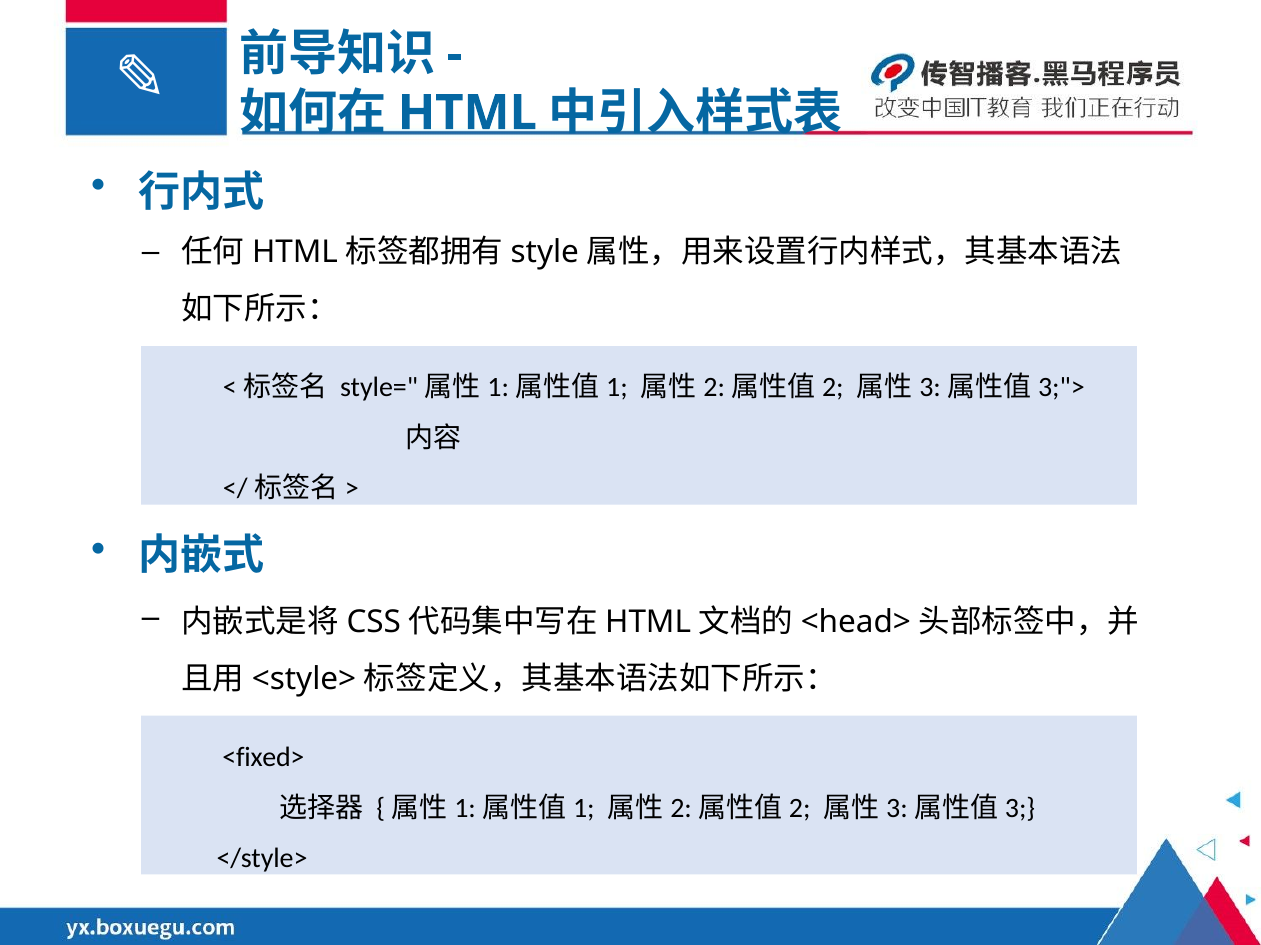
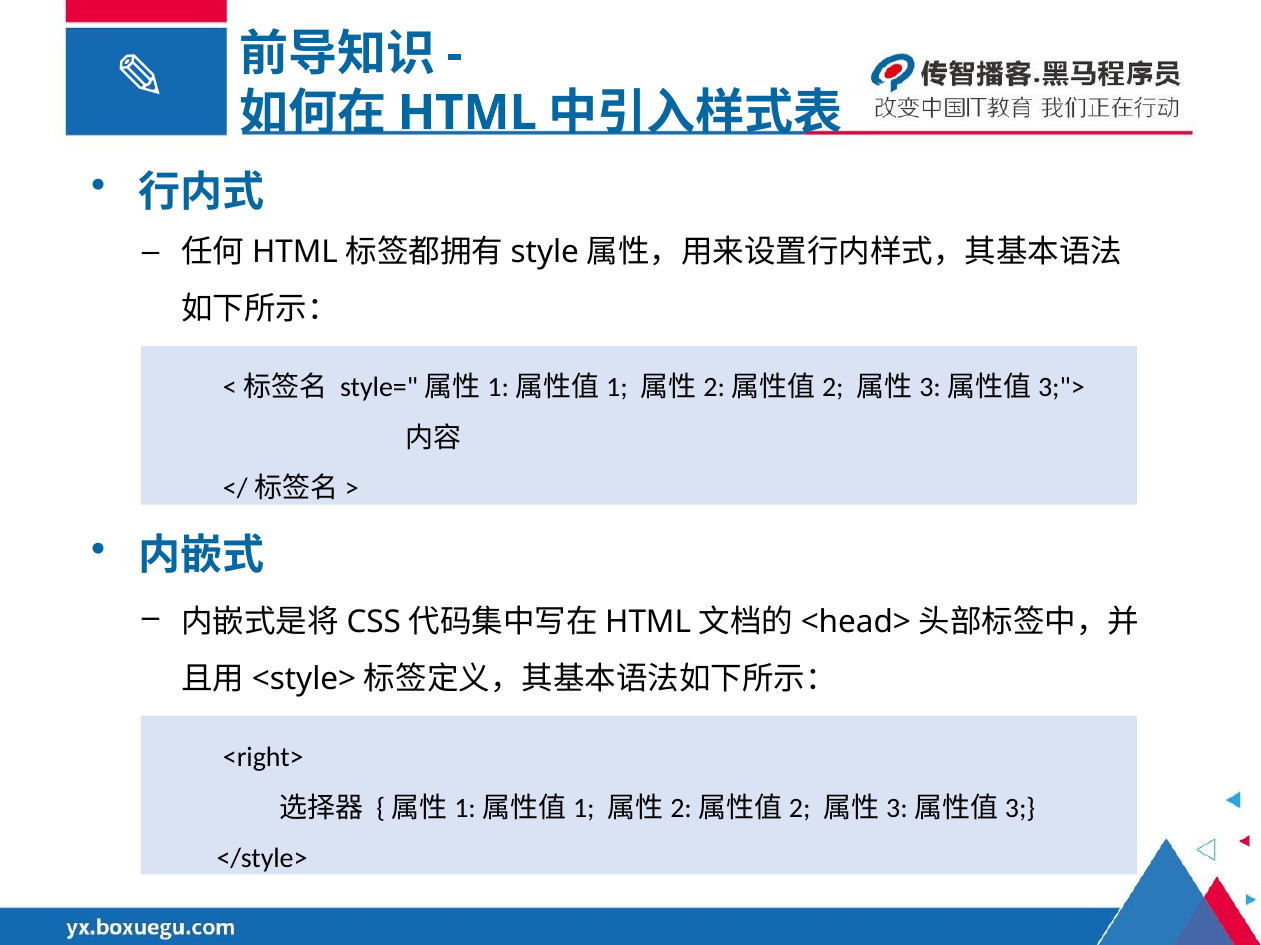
<fixed>: <fixed> -> <right> (263, 758)
